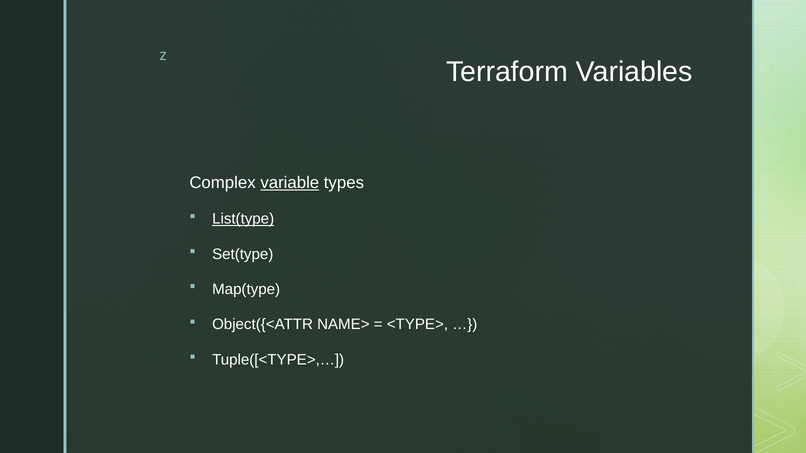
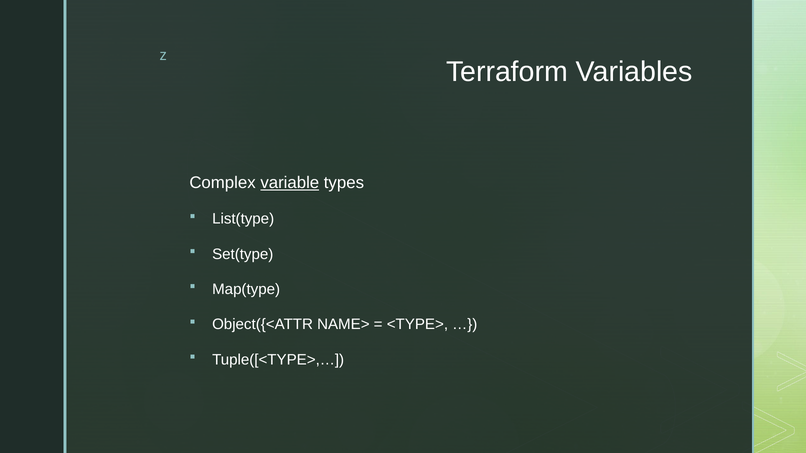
List(type underline: present -> none (243, 219)
